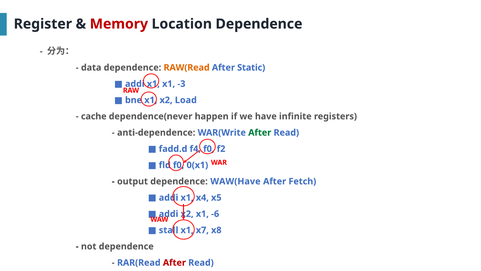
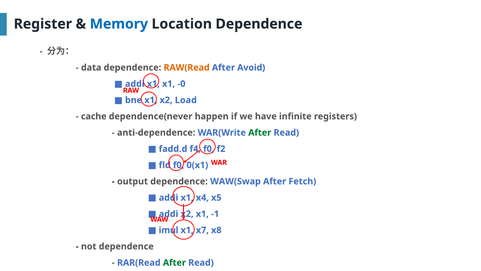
Memory colour: red -> blue (119, 24)
Static: Static -> Avoid (251, 67)
-3: -3 -> -0 (181, 84)
WAW(Have: WAW(Have -> WAW(Swap (235, 181)
-6: -6 -> -1 (215, 214)
stall: stall -> imul (169, 230)
After colour: red -> green (174, 262)
